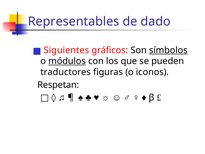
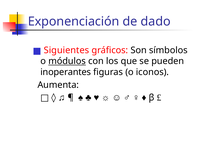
Representables: Representables -> Exponenciación (74, 21)
símbolos underline: present -> none (168, 50)
traductores: traductores -> inoperantes (66, 72)
Respetan: Respetan -> Aumenta (58, 85)
